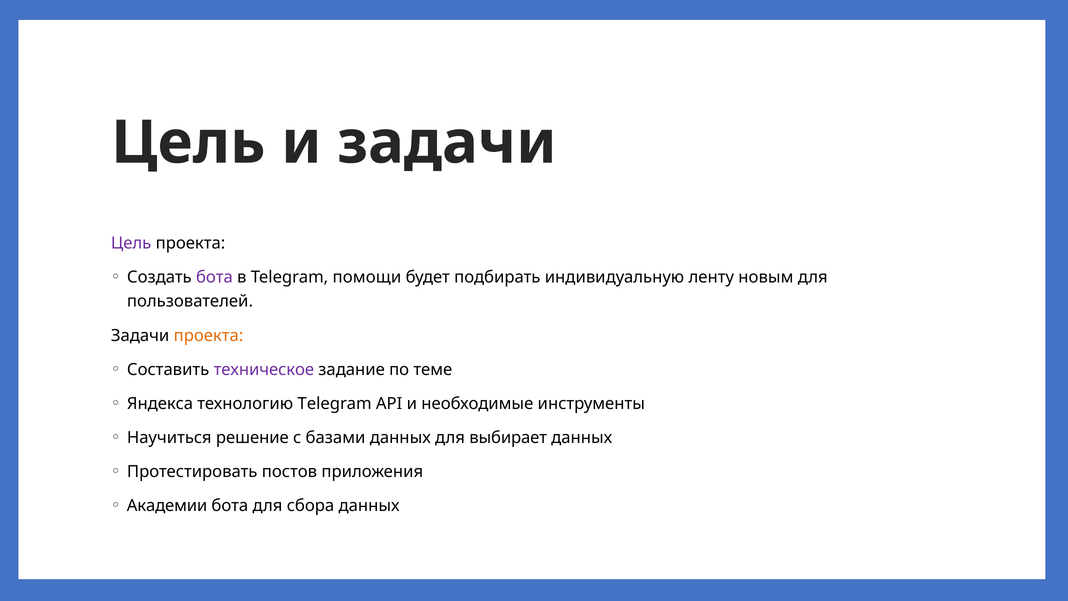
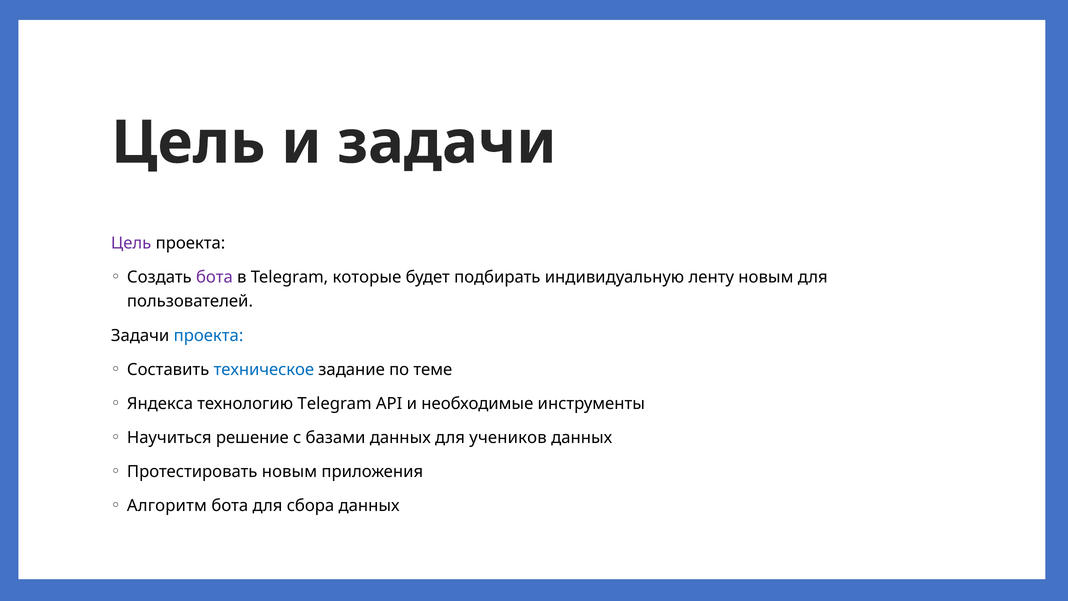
помощи: помощи -> которые (367, 277)
проекта colour: orange -> blue (209, 335)
техническое colour: purple -> blue (264, 369)
выбирает: выбирает -> учеников (508, 438)
Протестировать постов: постов -> новым (289, 472)
Академии: Академии -> Алгоритм (167, 506)
